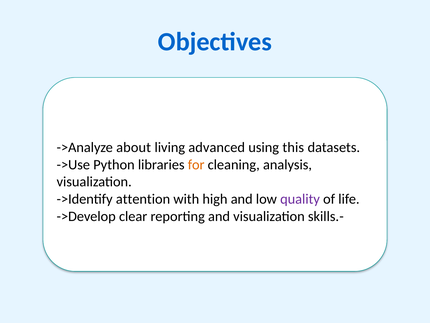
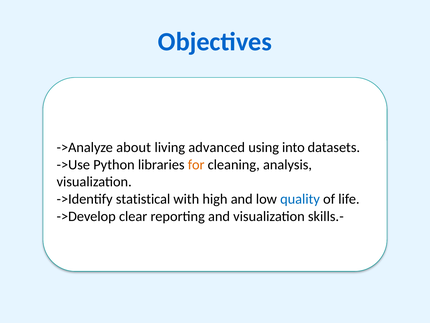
this: this -> into (293, 147)
attention: attention -> statistical (143, 199)
quality colour: purple -> blue (300, 199)
